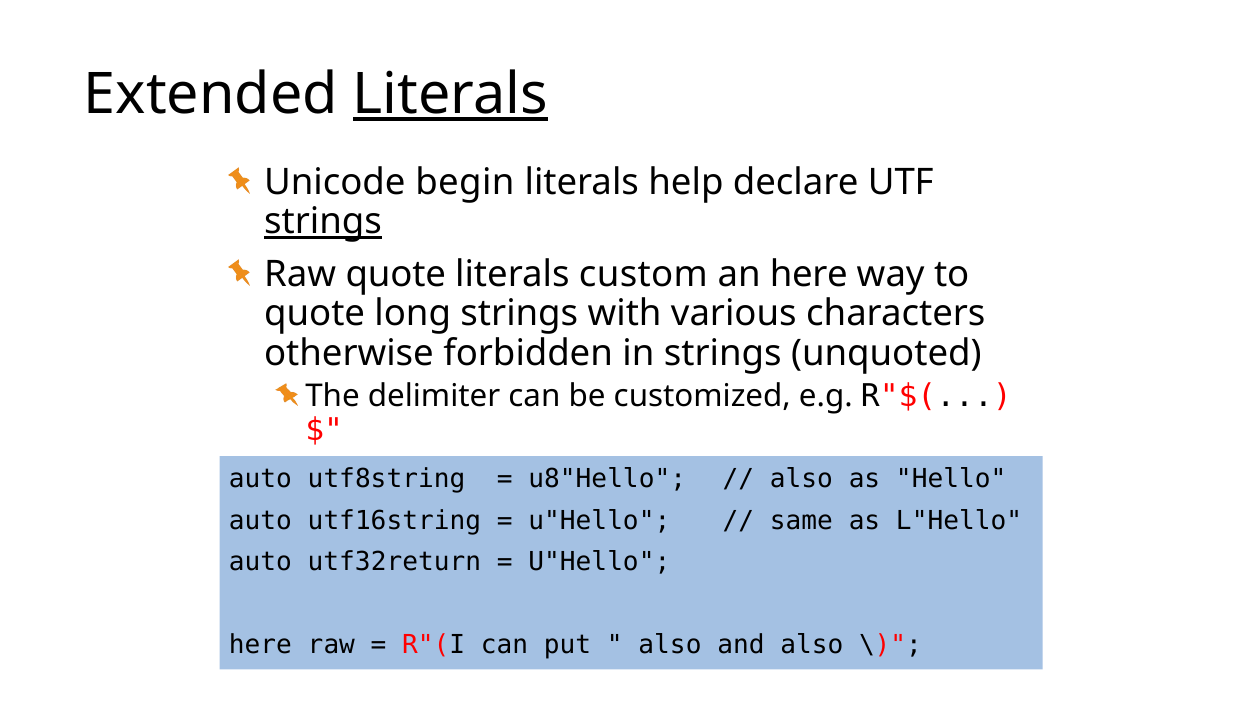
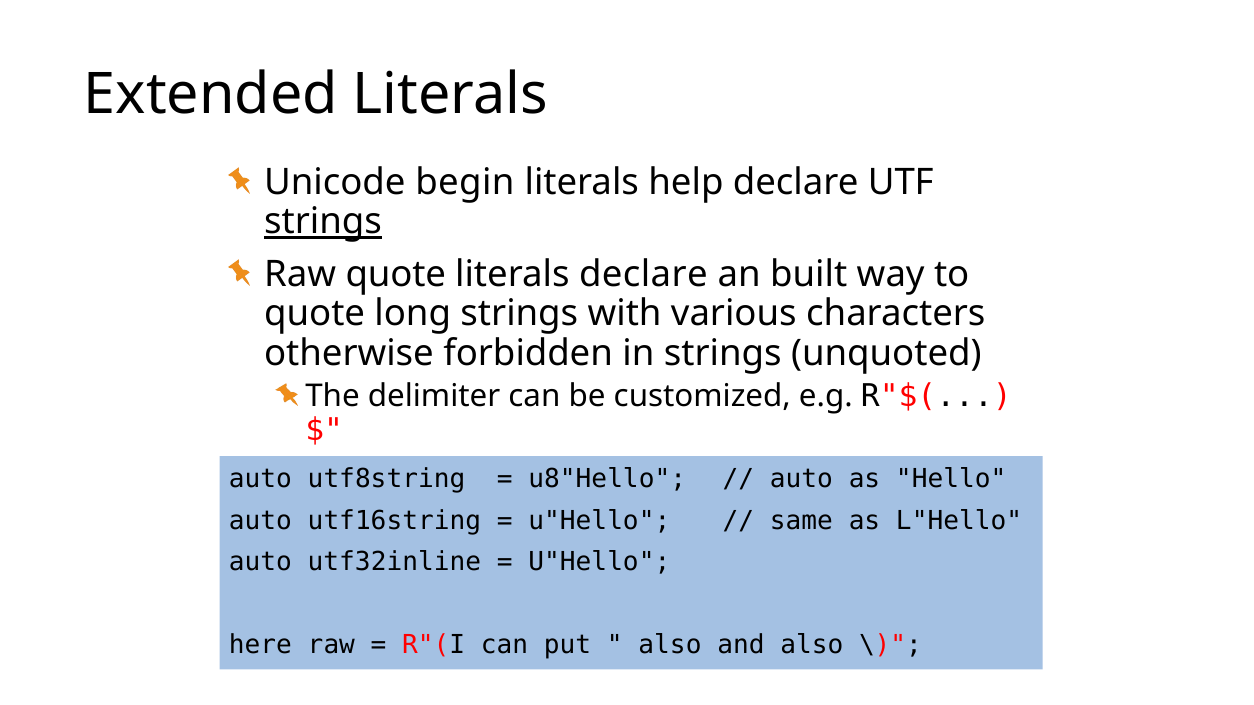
Literals underline: present -> none (451, 94)
literals custom: custom -> declare (643, 275)
an here: here -> built (809, 275)
also: also -> auto (801, 480)
utf32return: utf32return -> utf32inline (394, 562)
